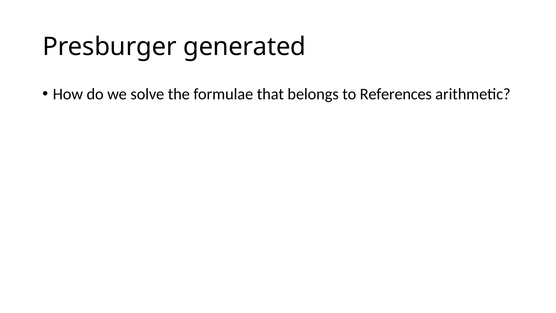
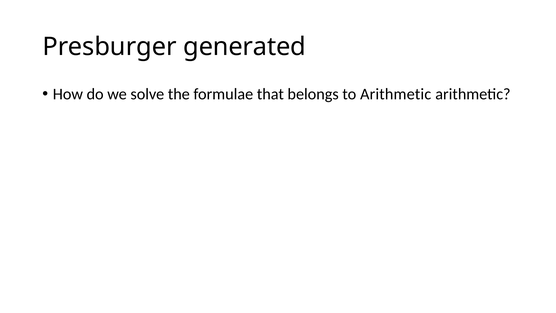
to References: References -> Arithmetic (396, 94)
